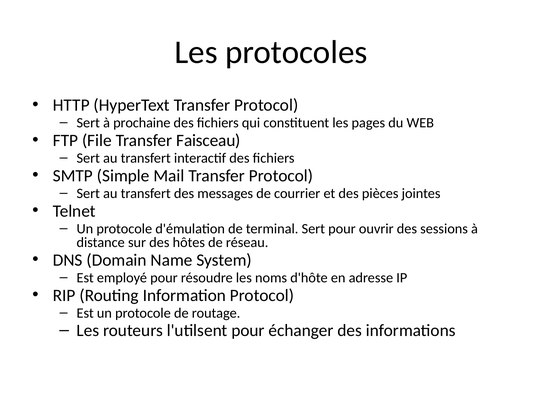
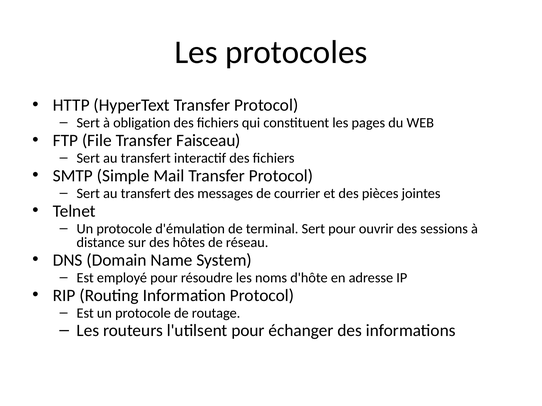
prochaine: prochaine -> obligation (142, 123)
